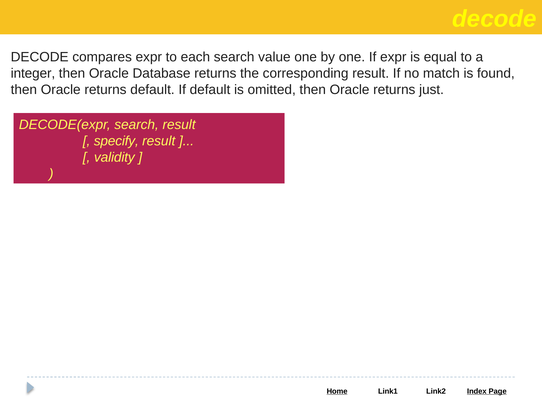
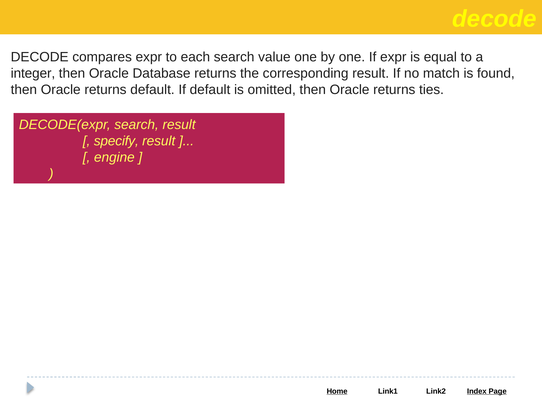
just: just -> ties (432, 89)
validity: validity -> engine (114, 157)
